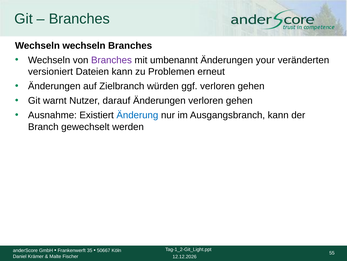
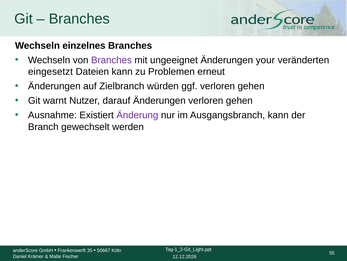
Wechseln wechseln: wechseln -> einzelnes (84, 45)
umbenannt: umbenannt -> ungeeignet (174, 60)
versioniert: versioniert -> eingesetzt (50, 71)
Änderung colour: blue -> purple (137, 115)
